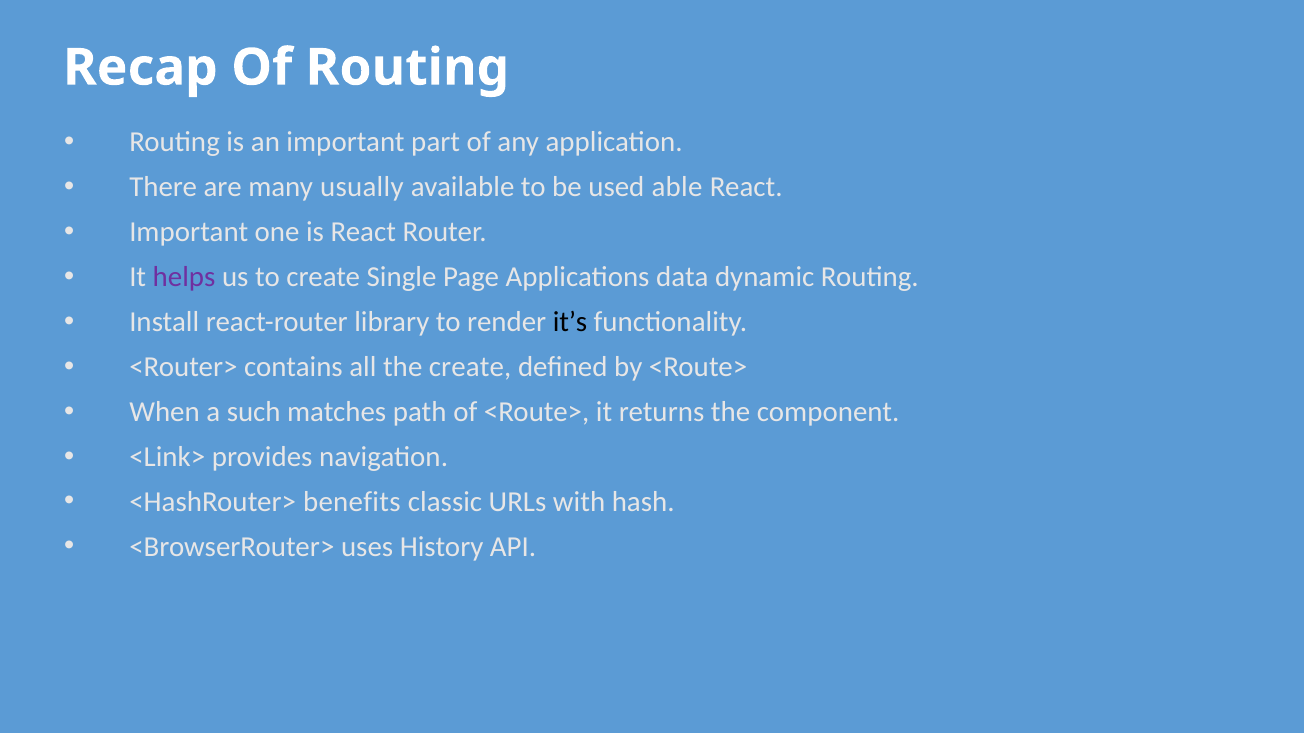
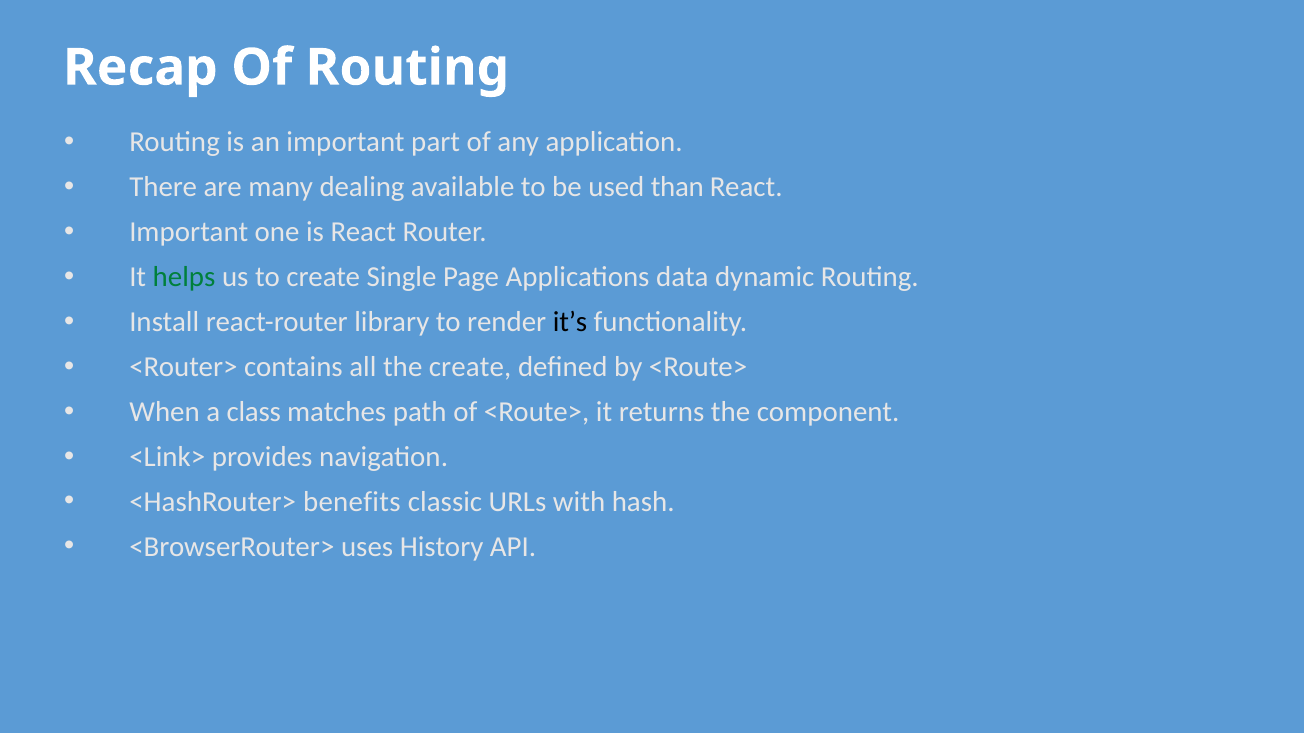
usually: usually -> dealing (362, 187)
able: able -> than (677, 187)
helps colour: purple -> green (184, 277)
such: such -> class (254, 412)
